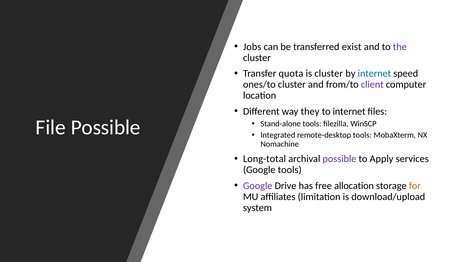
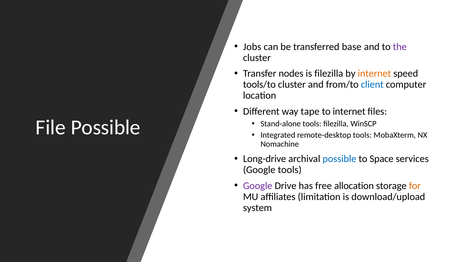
exist: exist -> base (352, 47)
quota: quota -> nodes (291, 74)
is cluster: cluster -> filezilla (329, 74)
internet colour: blue -> orange (374, 74)
ones/to: ones/to -> tools/to (259, 85)
client colour: purple -> blue (372, 85)
they: they -> tape (310, 111)
Long-total: Long-total -> Long-drive (265, 159)
possible colour: purple -> blue (339, 159)
Apply: Apply -> Space (382, 159)
